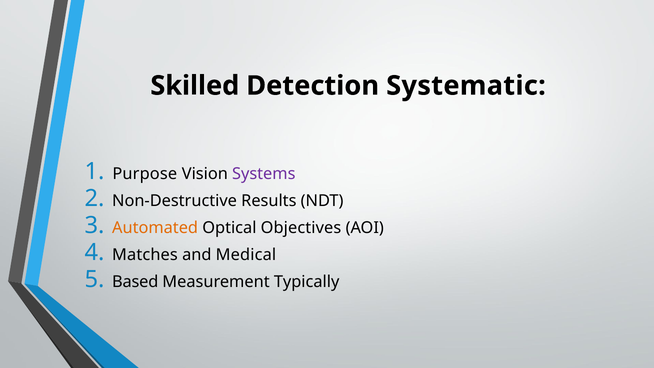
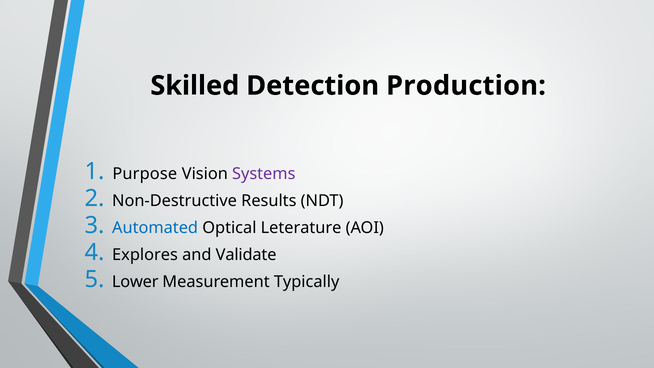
Systematic: Systematic -> Production (466, 86)
Automated colour: orange -> blue (155, 228)
Objectives: Objectives -> Leterature (301, 228)
Matches: Matches -> Explores (145, 255)
Medical: Medical -> Validate (246, 255)
Based: Based -> Lower (135, 282)
